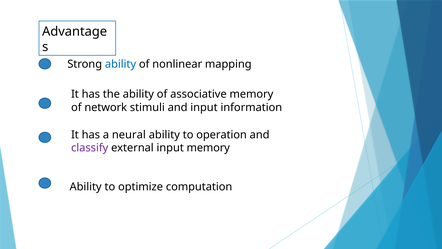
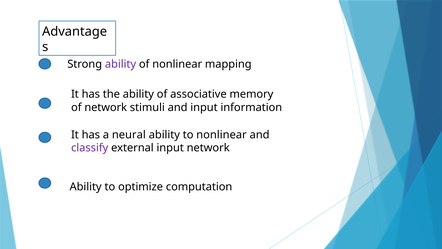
ability colour: blue -> purple (121, 64)
to operation: operation -> nonlinear (222, 134)
input memory: memory -> network (208, 148)
